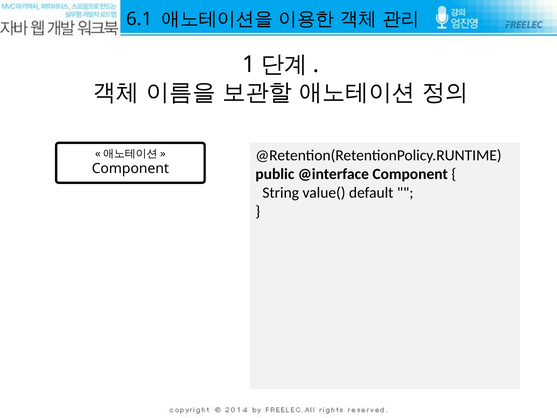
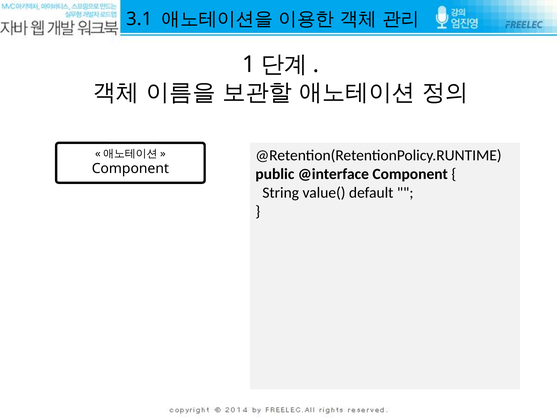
6.1: 6.1 -> 3.1 (139, 19)
